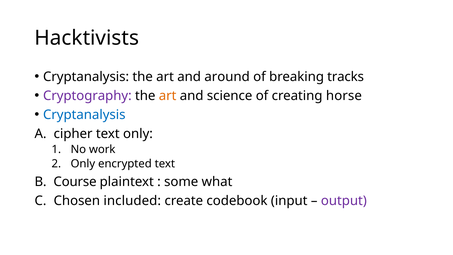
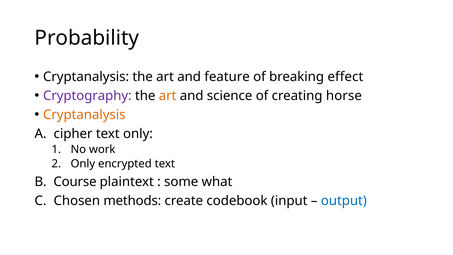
Hacktivists: Hacktivists -> Probability (87, 38)
around: around -> feature (227, 77)
tracks: tracks -> effect (345, 77)
Cryptanalysis colour: blue -> orange (84, 115)
included: included -> methods (132, 201)
output colour: purple -> blue (344, 201)
